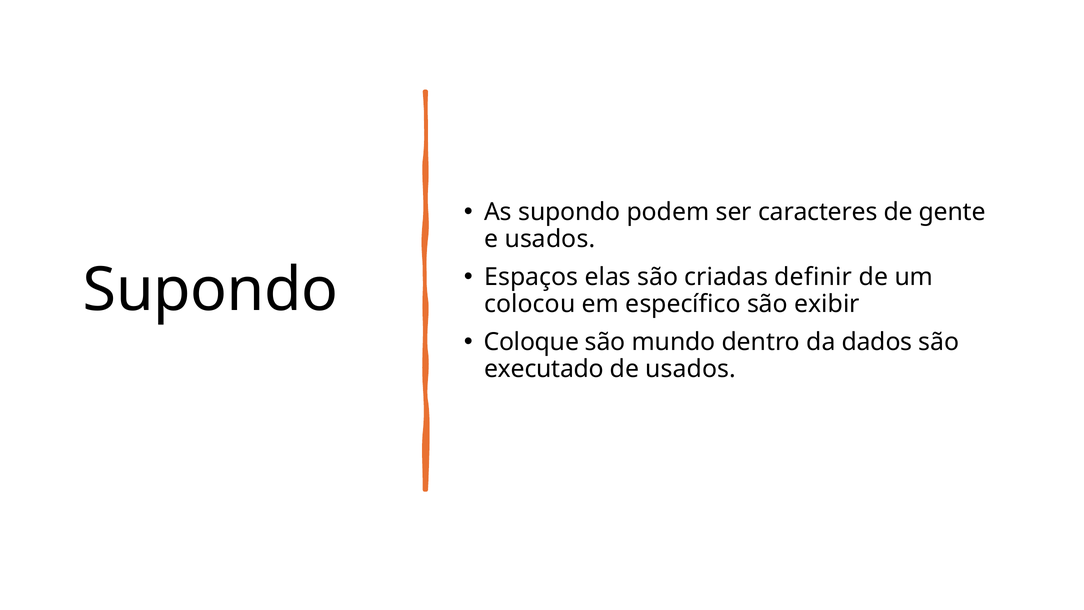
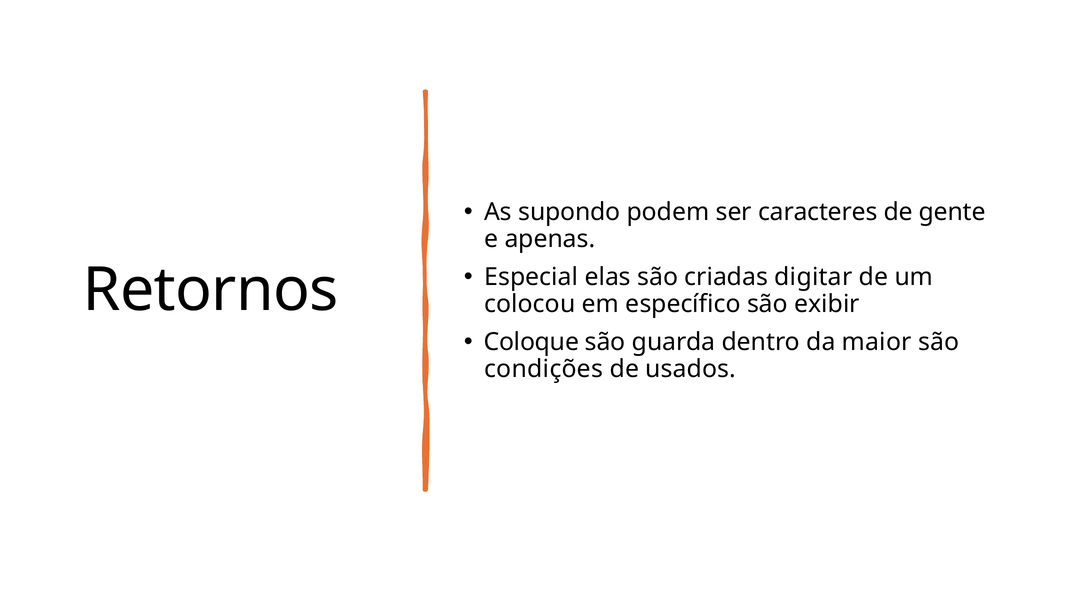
e usados: usados -> apenas (550, 239)
Espaços: Espaços -> Especial (531, 277)
definir: definir -> digitar (813, 277)
Supondo: Supondo -> Retornos (211, 290)
mundo: mundo -> guarda (674, 342)
dados: dados -> maior (877, 342)
executado: executado -> condições (544, 369)
